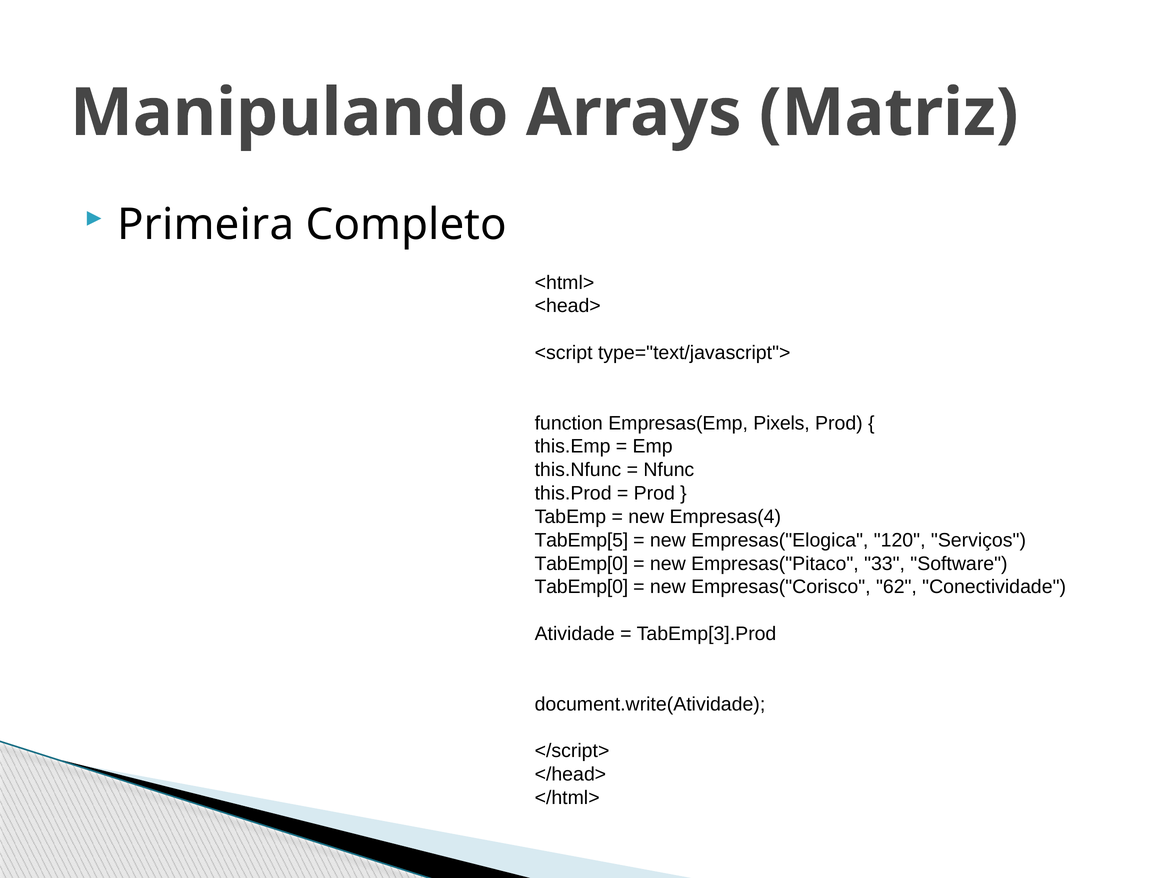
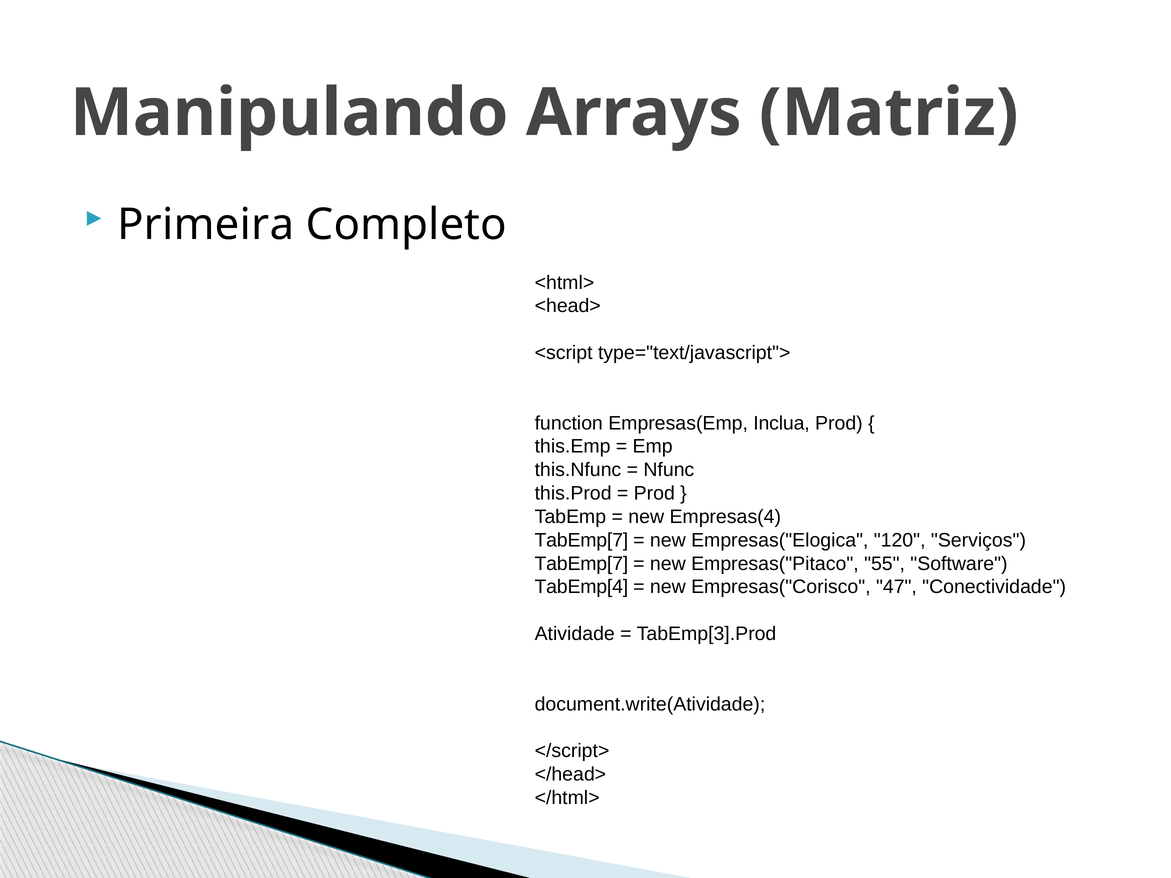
Pixels: Pixels -> Inclua (782, 423)
TabEmp[5: TabEmp[5 -> TabEmp[7 (581, 540)
TabEmp[0: TabEmp[0 -> TabEmp[7 (581, 564)
33: 33 -> 55 (885, 564)
TabEmp[0: TabEmp[0 -> TabEmp[4 (581, 587)
62: 62 -> 47 (896, 587)
